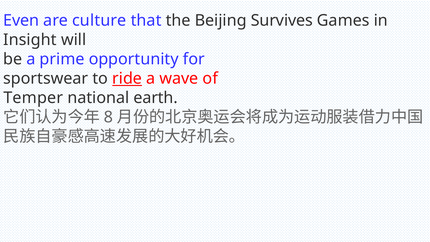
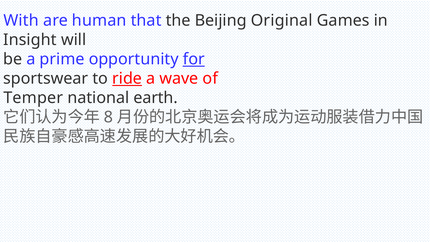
Even: Even -> With (21, 20)
culture: culture -> human (99, 20)
Survives: Survives -> Original (282, 20)
for underline: none -> present (194, 59)
